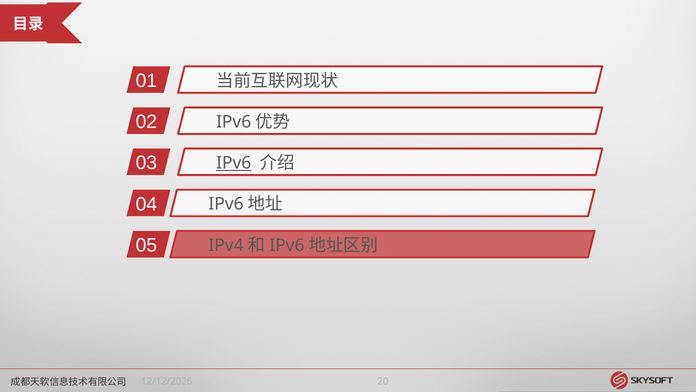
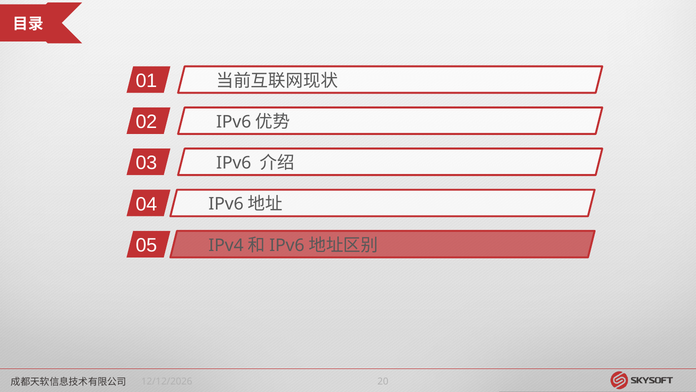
IPv6 underline: present -> none (234, 163)
